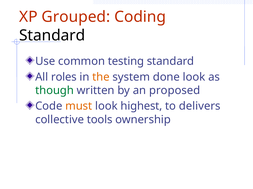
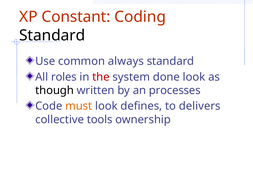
Grouped: Grouped -> Constant (76, 17)
testing: testing -> always (126, 62)
the colour: orange -> red (101, 77)
though colour: green -> black (55, 91)
proposed: proposed -> processes (175, 91)
highest: highest -> defines (141, 107)
